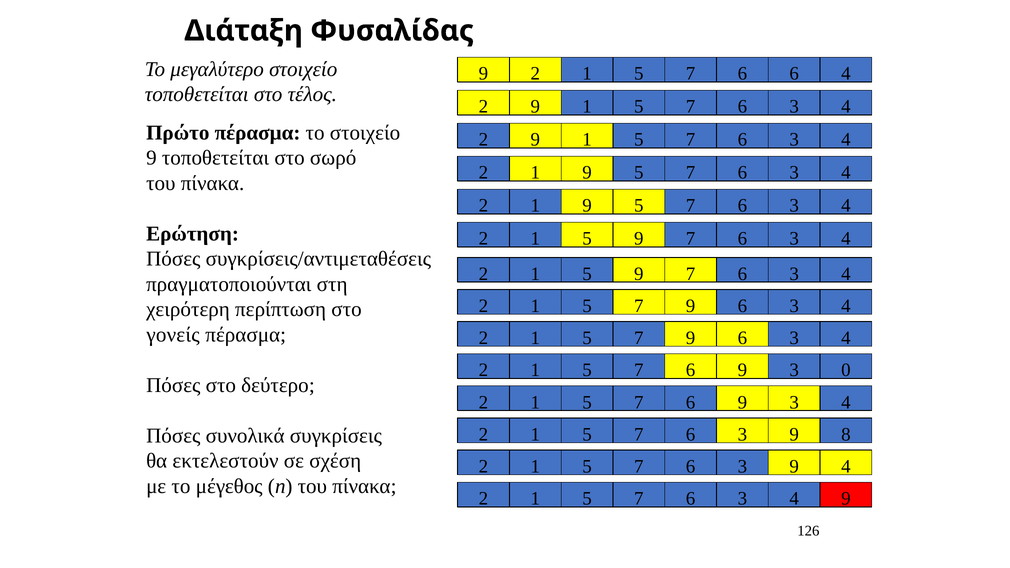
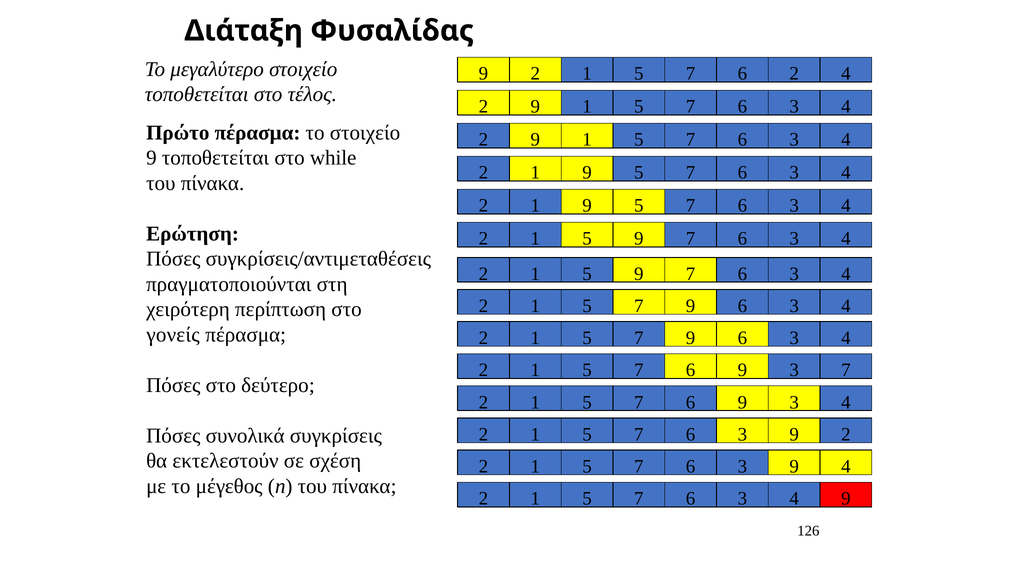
6 6: 6 -> 2 (794, 74)
σωρό: σωρό -> while (333, 158)
3 0: 0 -> 7 (846, 370)
3 9 8: 8 -> 2 (846, 434)
